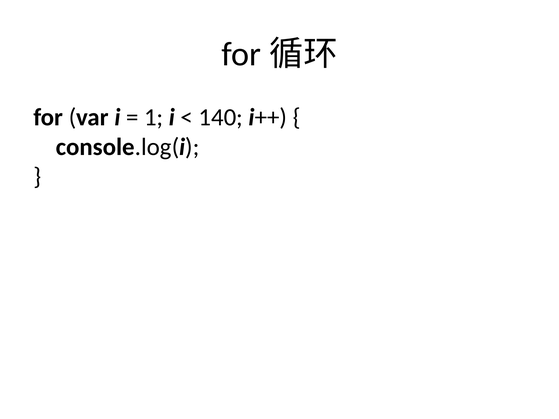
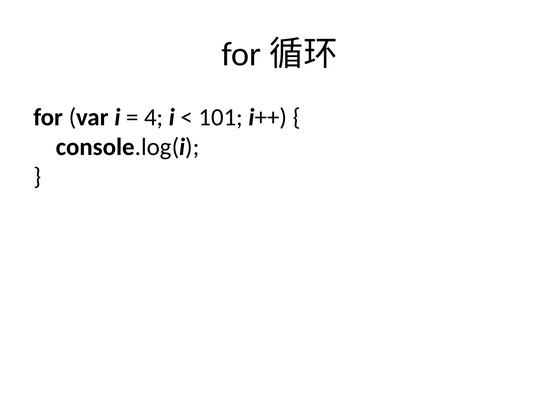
1: 1 -> 4 (154, 117)
140: 140 -> 101 (221, 117)
